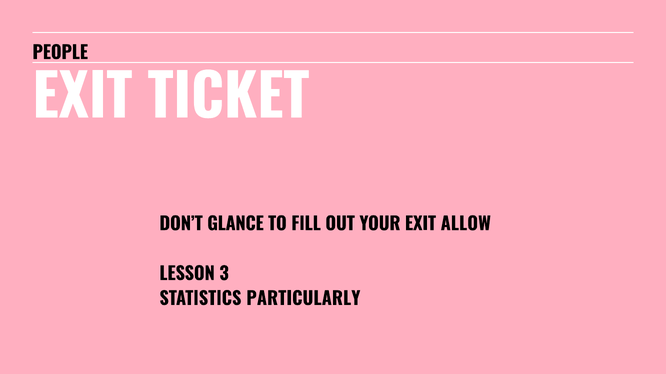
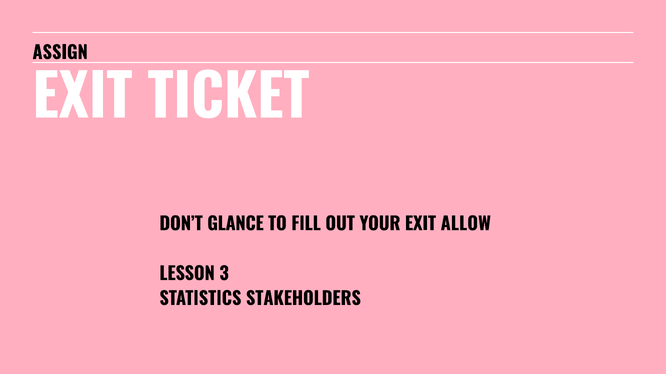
PEOPLE: PEOPLE -> ASSIGN (60, 53)
PARTICULARLY: PARTICULARLY -> STAKEHOLDERS (303, 299)
